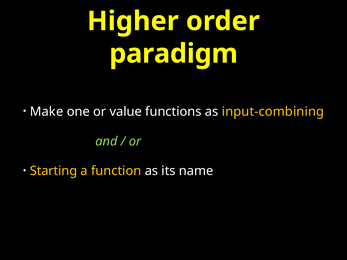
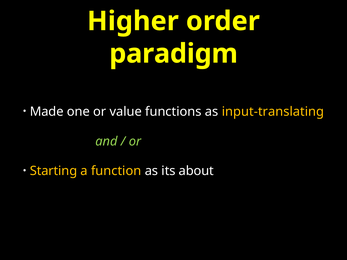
Make: Make -> Made (47, 112)
input-combining: input-combining -> input-translating (273, 112)
name: name -> about (196, 171)
